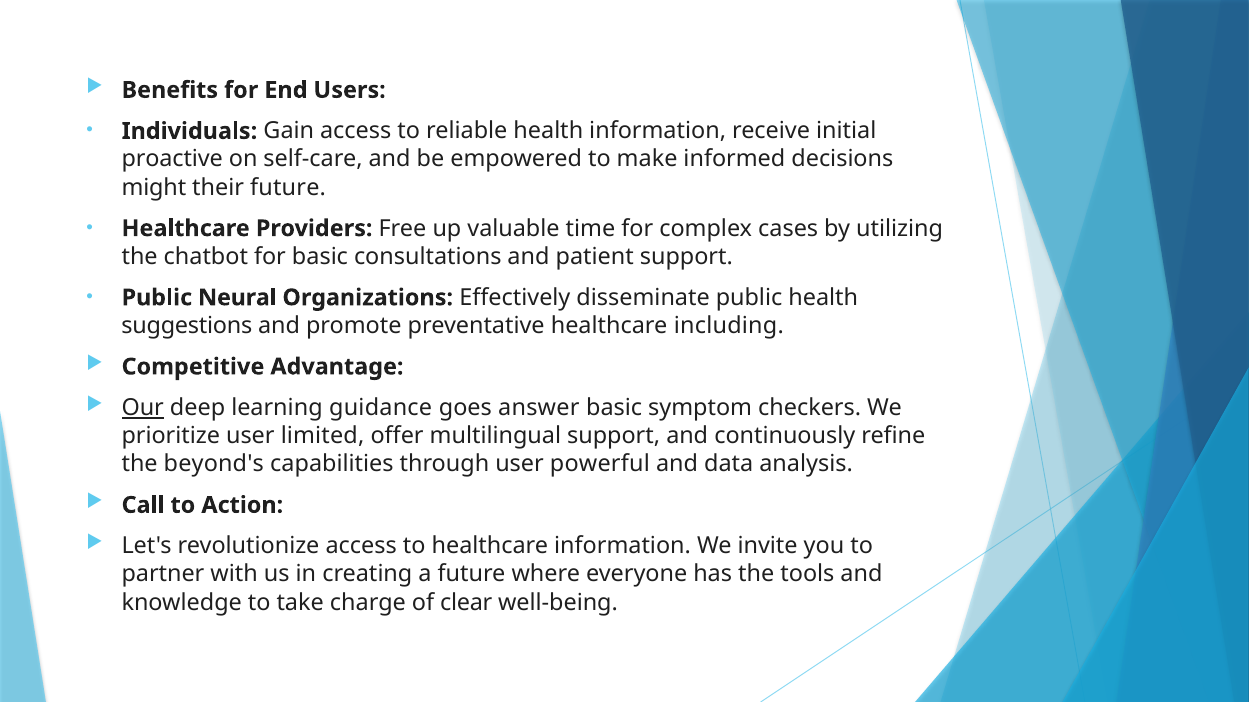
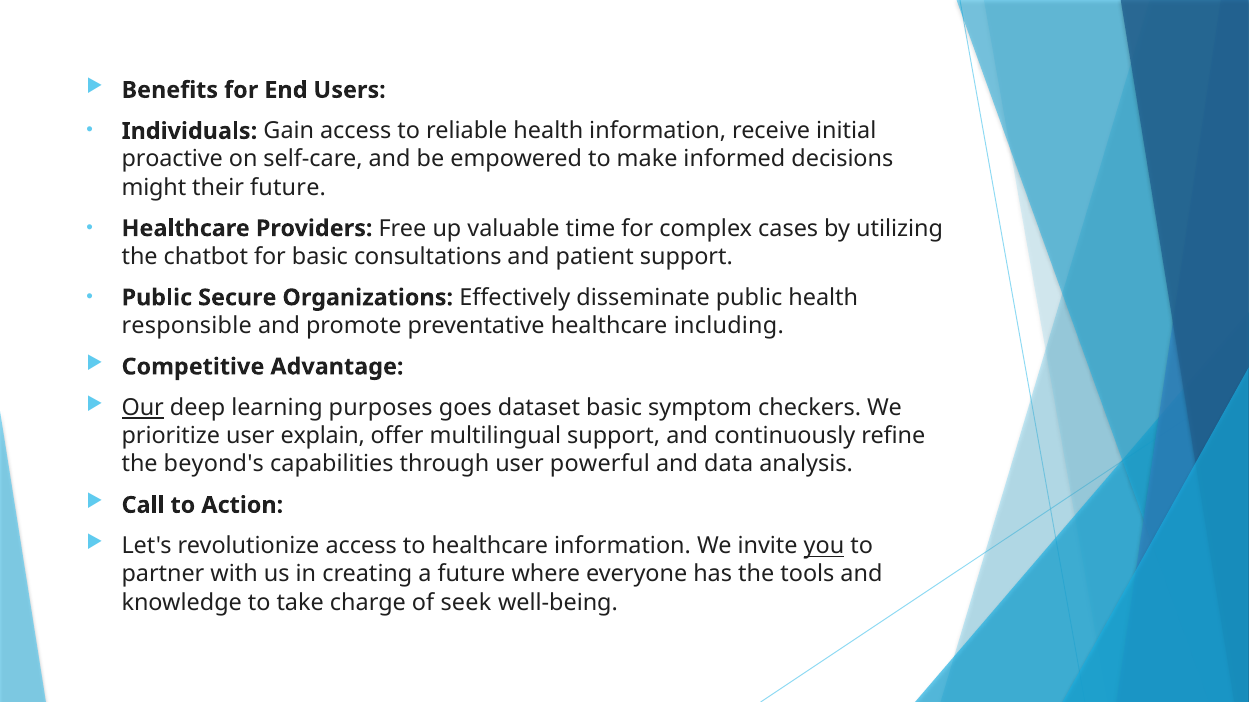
Neural: Neural -> Secure (237, 298)
suggestions: suggestions -> responsible (187, 326)
guidance: guidance -> purposes (381, 408)
answer: answer -> dataset (539, 408)
limited: limited -> explain (323, 436)
you underline: none -> present (824, 547)
clear: clear -> seek (466, 603)
